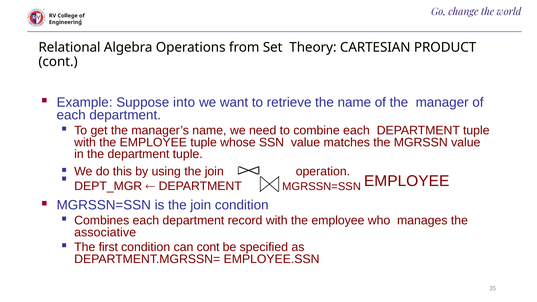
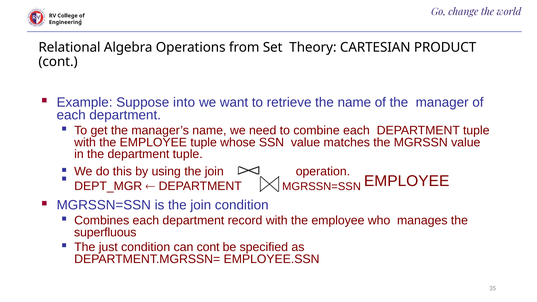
associative: associative -> superfluous (105, 232)
first: first -> just (108, 247)
